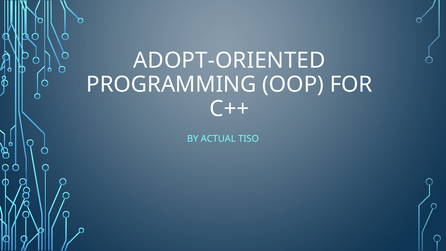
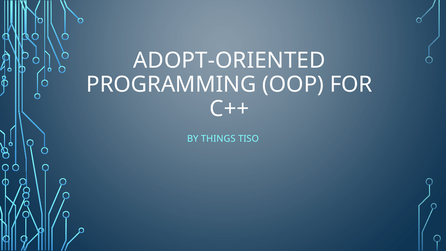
ACTUAL: ACTUAL -> THINGS (218, 139)
